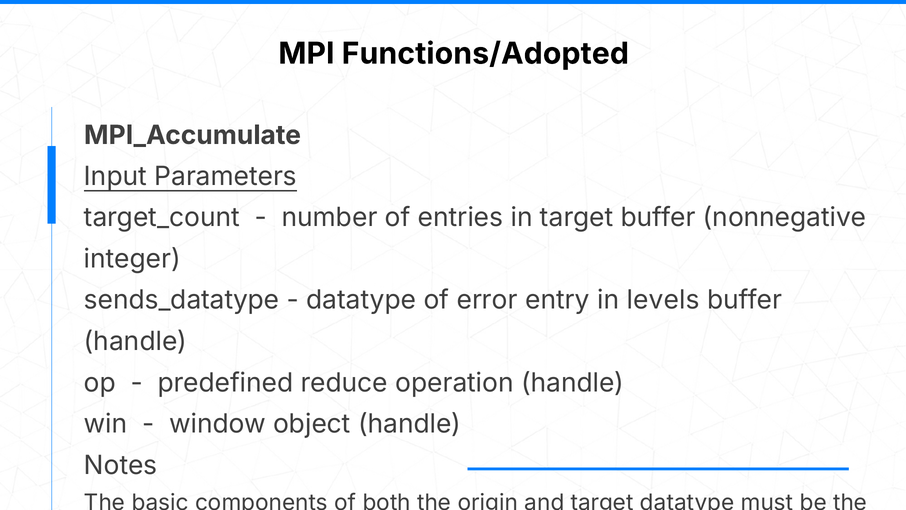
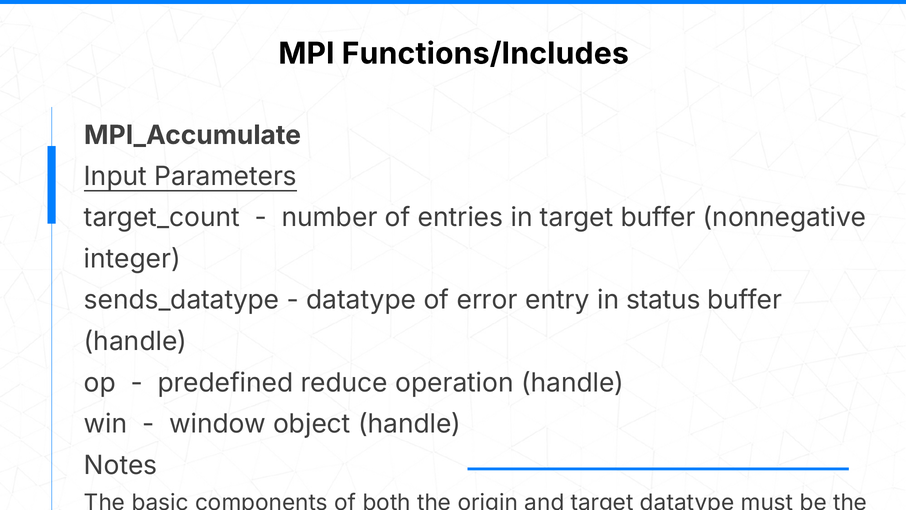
Functions/Adopted: Functions/Adopted -> Functions/Includes (485, 54)
levels: levels -> status (663, 300)
